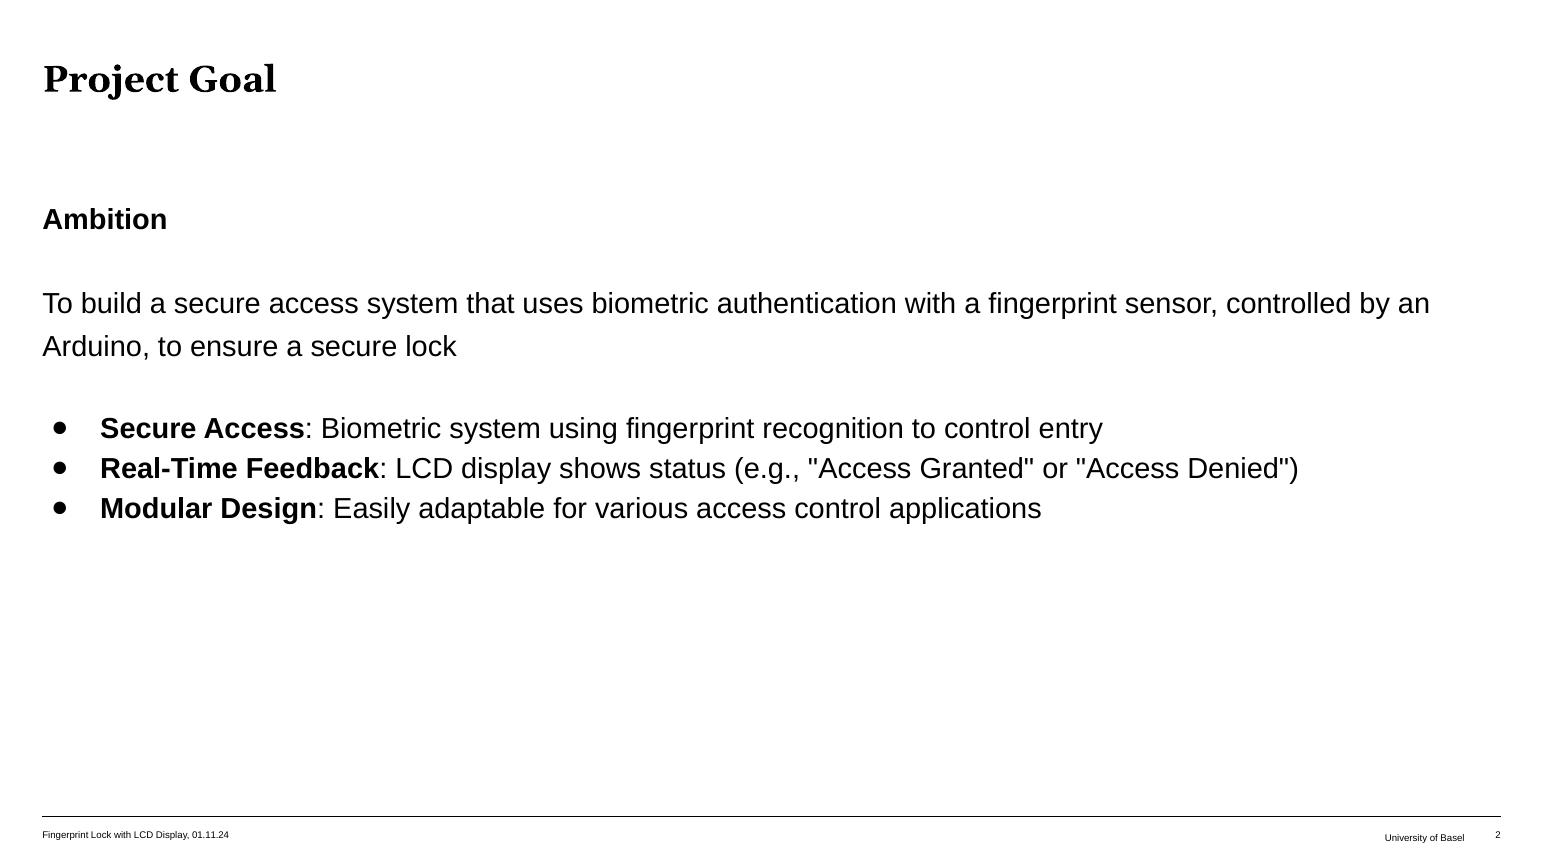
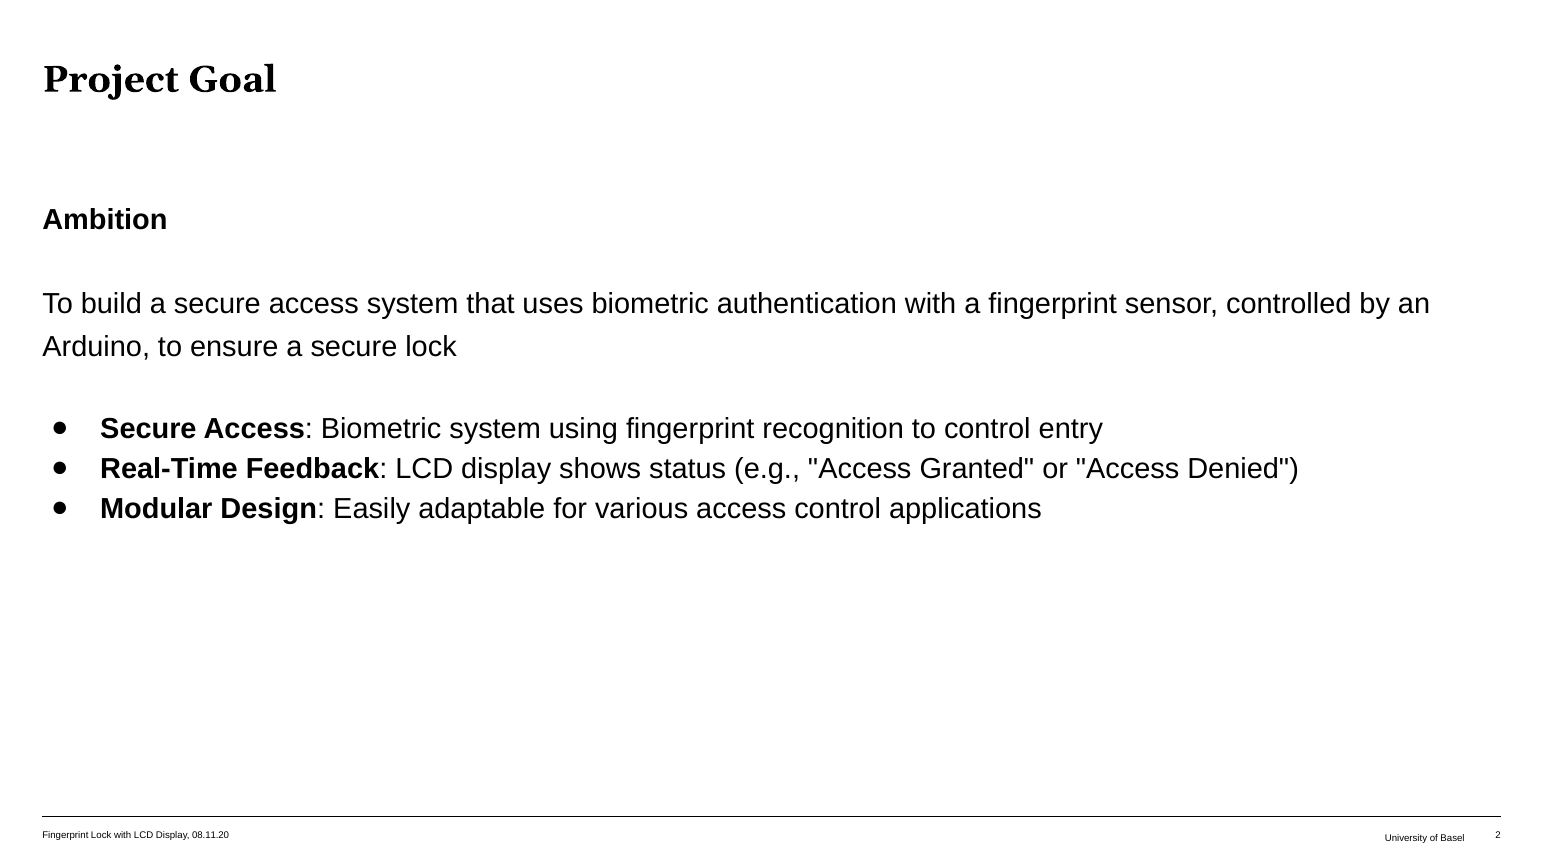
01.11.24: 01.11.24 -> 08.11.20 (211, 835)
